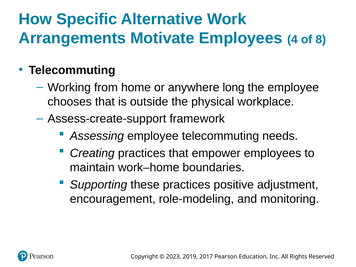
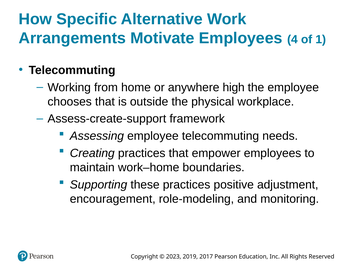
8: 8 -> 1 (321, 39)
long: long -> high (234, 87)
